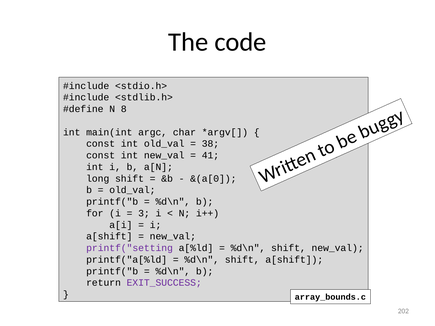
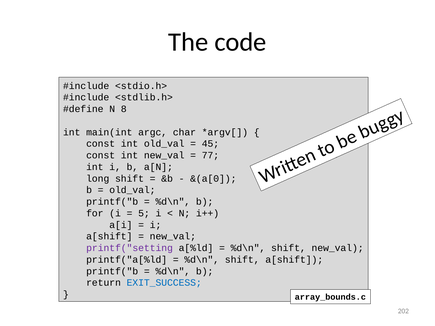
38: 38 -> 45 (210, 144)
41: 41 -> 77 (210, 155)
3: 3 -> 5 (144, 213)
EXIT_SUCCESS colour: purple -> blue (164, 283)
